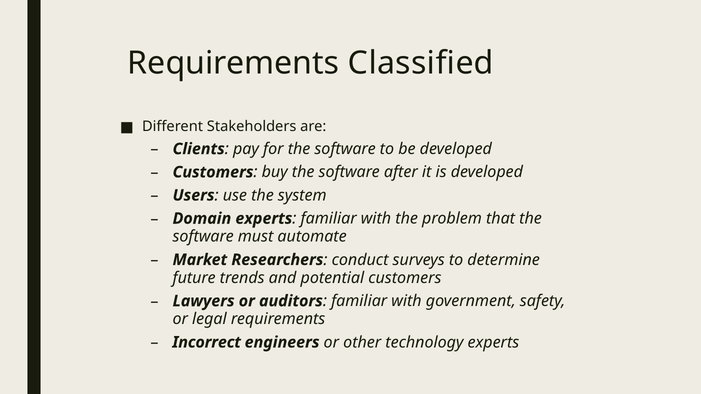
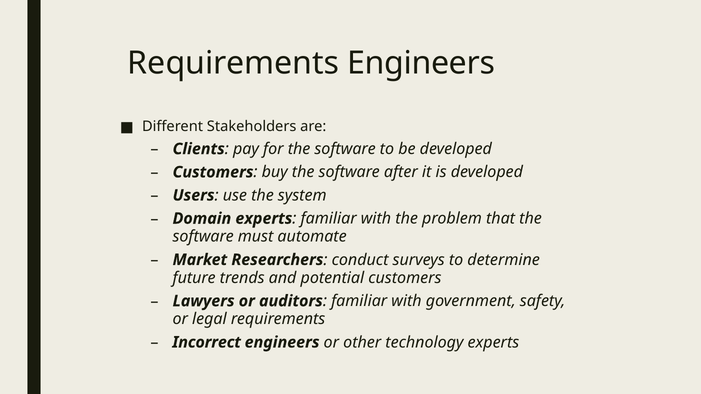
Requirements Classified: Classified -> Engineers (421, 63)
